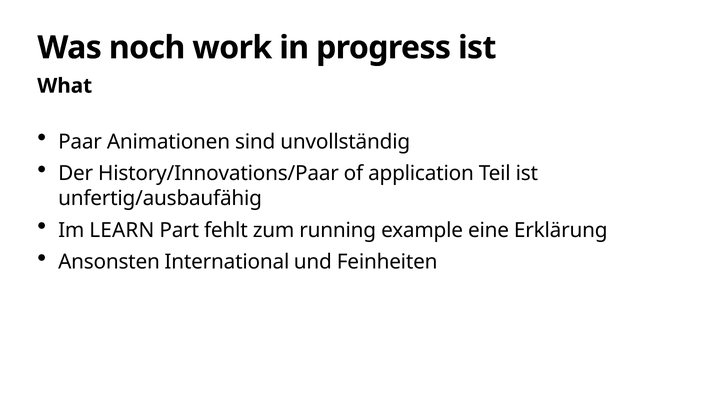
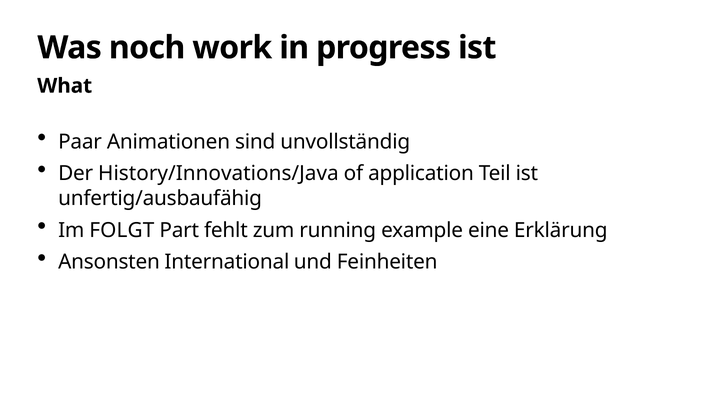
History/Innovations/Paar: History/Innovations/Paar -> History/Innovations/Java (218, 173)
LEARN: LEARN -> FOLGT (122, 230)
